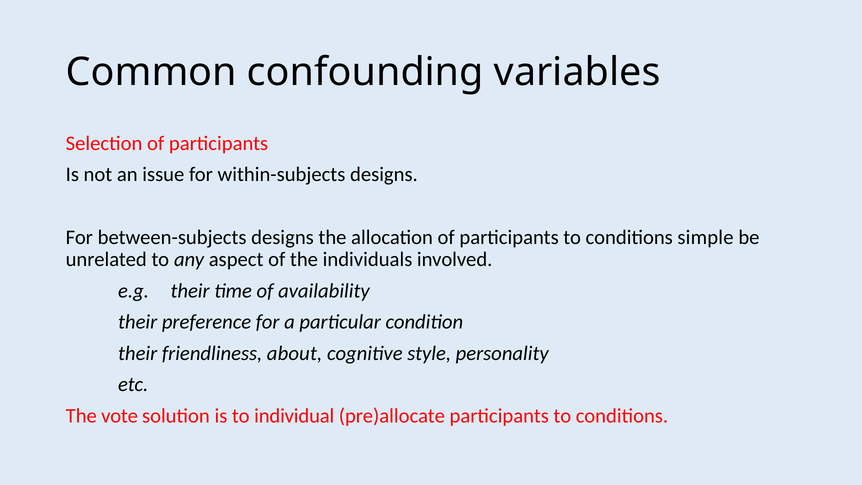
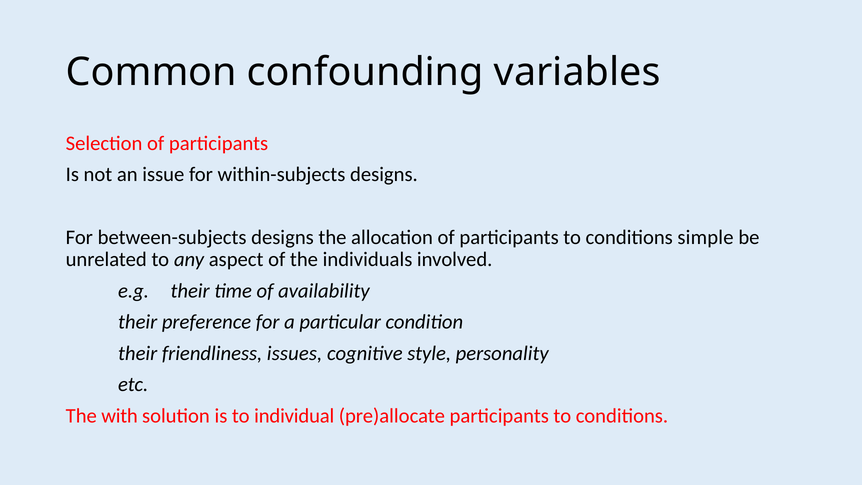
about: about -> issues (295, 353)
vote: vote -> with (120, 416)
